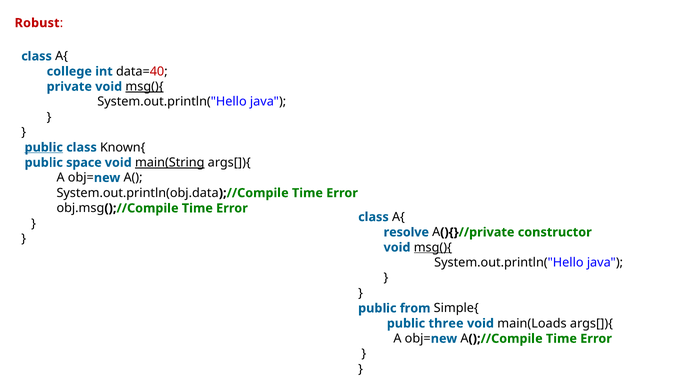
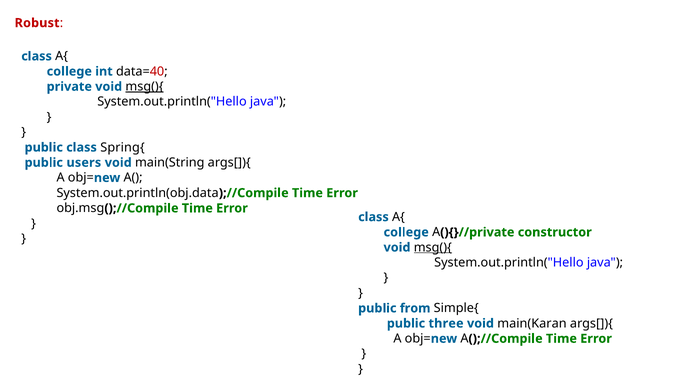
public underline: present -> none (44, 147)
Known{: Known{ -> Spring{ (123, 147)
space: space -> users (84, 163)
main(String underline: present -> none (170, 163)
resolve: resolve -> college (406, 232)
main(Loads: main(Loads -> main(Karan (532, 324)
